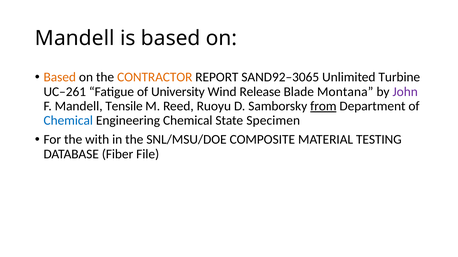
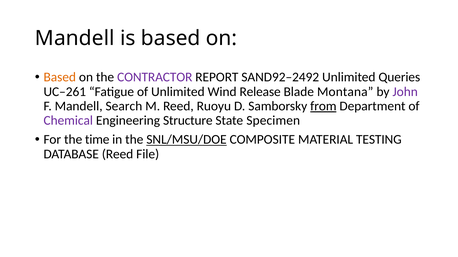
CONTRACTOR colour: orange -> purple (155, 77)
SAND92–3065: SAND92–3065 -> SAND92–2492 (280, 77)
Turbine: Turbine -> Queries (399, 77)
of University: University -> Unlimited (178, 92)
Tensile: Tensile -> Search (124, 106)
Chemical colour: blue -> purple (68, 121)
Engineering Chemical: Chemical -> Structure (188, 121)
with: with -> time (97, 140)
SNL/MSU/DOE underline: none -> present (187, 140)
DATABASE Fiber: Fiber -> Reed (118, 154)
